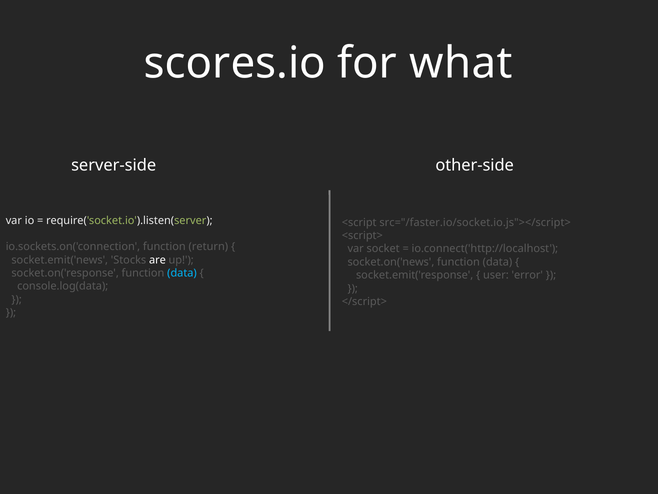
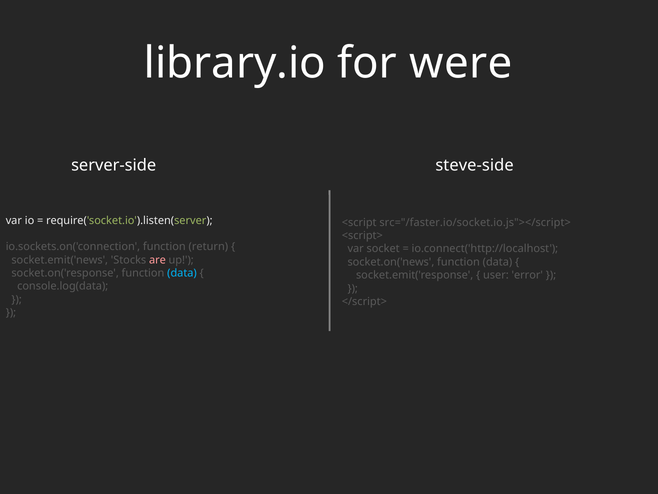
scores.io: scores.io -> library.io (235, 63)
what: what -> were (461, 63)
other-side: other-side -> steve-side (475, 165)
are colour: white -> pink (157, 260)
